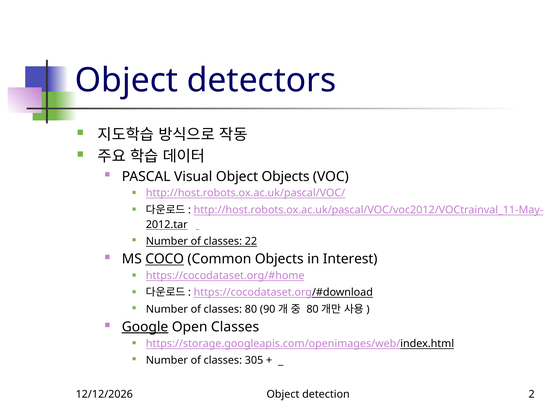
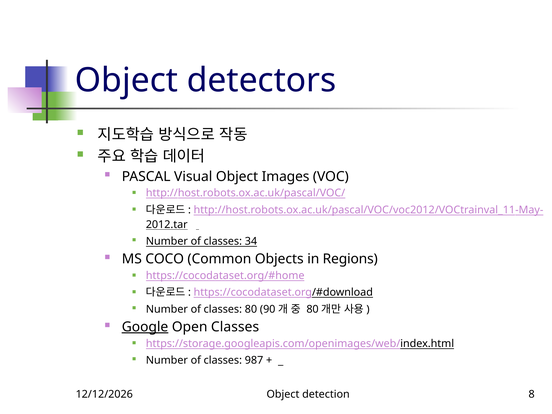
Object Objects: Objects -> Images (286, 176)
22: 22 -> 34 (251, 241)
COCO underline: present -> none (165, 259)
Interest: Interest -> Regions (350, 259)
305: 305 -> 987 (254, 360)
2: 2 -> 8 (532, 394)
